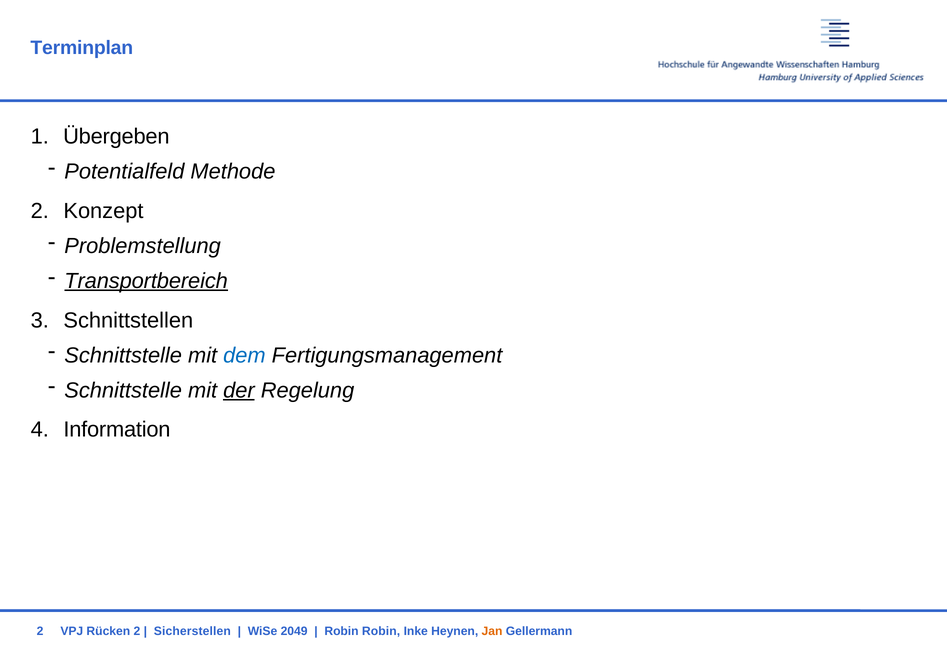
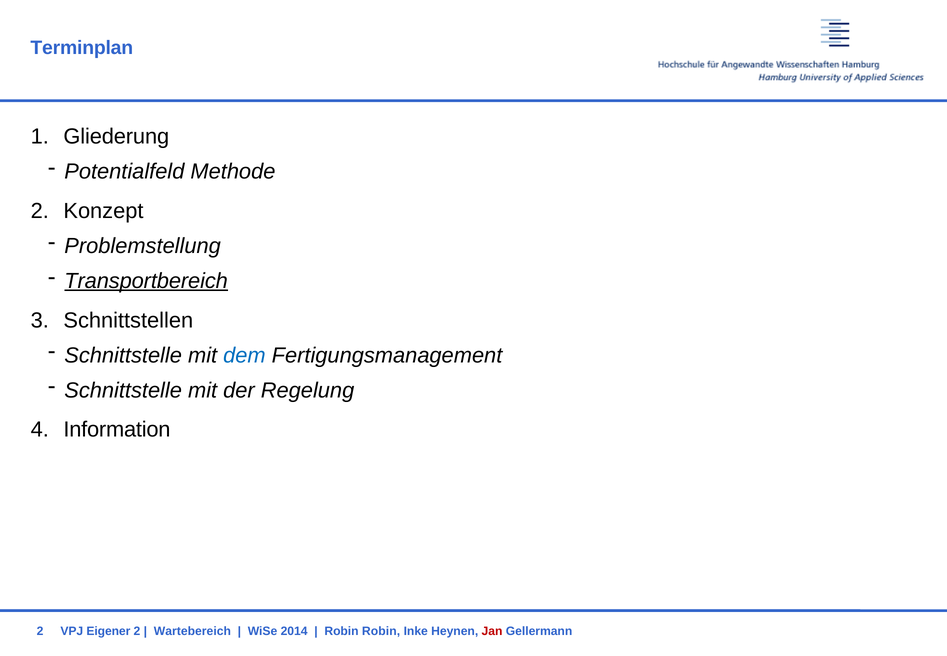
Übergeben: Übergeben -> Gliederung (116, 136)
der underline: present -> none (239, 390)
Rücken: Rücken -> Eigener (108, 631)
Sicherstellen: Sicherstellen -> Wartebereich (192, 631)
2049: 2049 -> 2014 (294, 631)
Jan colour: orange -> red (492, 631)
